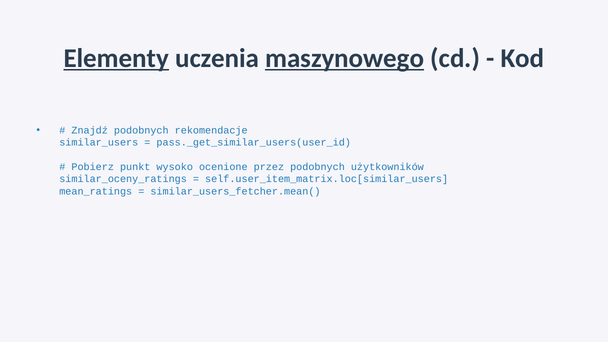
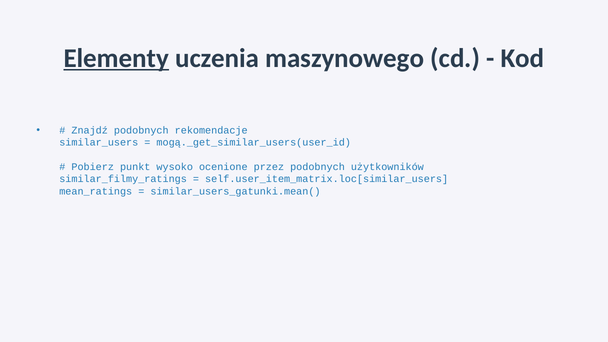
maszynowego underline: present -> none (345, 58)
pass._get_similar_users(user_id: pass._get_similar_users(user_id -> mogą._get_similar_users(user_id (254, 143)
similar_oceny_ratings: similar_oceny_ratings -> similar_filmy_ratings (123, 179)
similar_users_fetcher.mean(: similar_users_fetcher.mean( -> similar_users_gatunki.mean( (235, 191)
